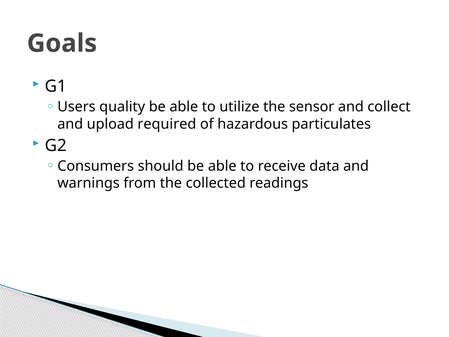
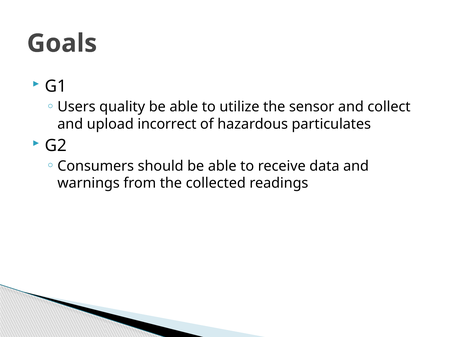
required: required -> incorrect (167, 124)
